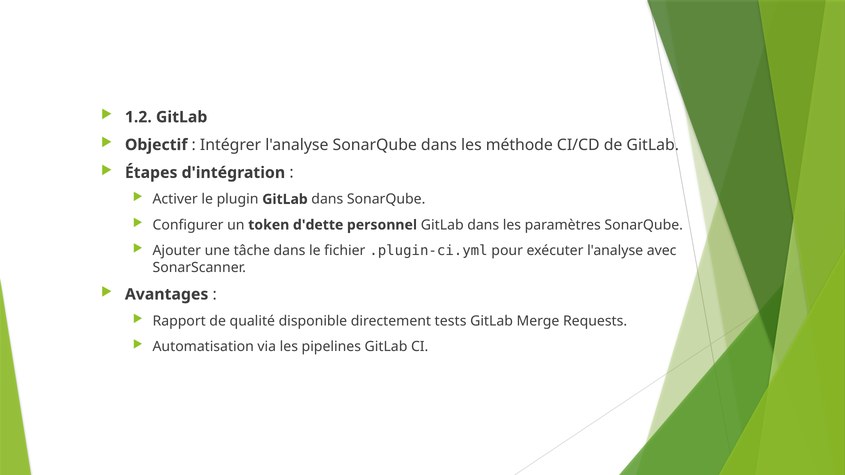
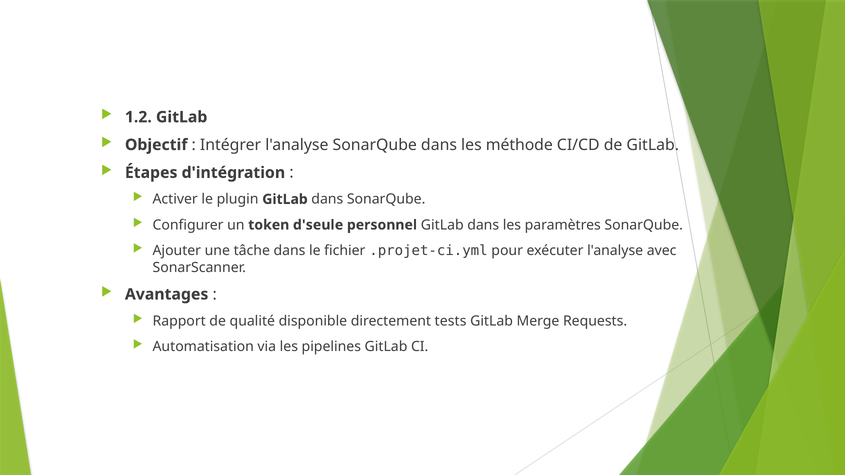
d'dette: d'dette -> d'seule (318, 225)
.plugin-ci.yml: .plugin-ci.yml -> .projet-ci.yml (429, 251)
